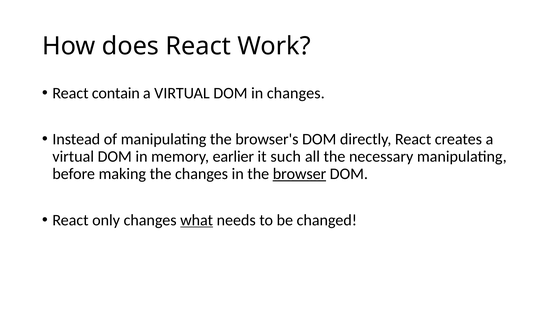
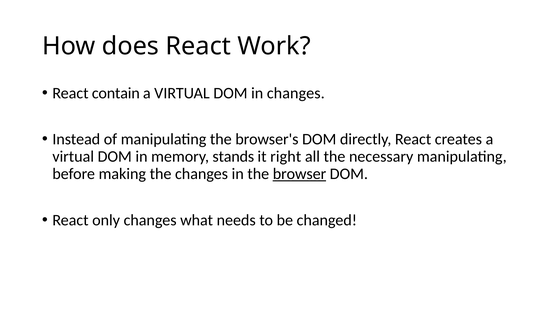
earlier: earlier -> stands (233, 157)
such: such -> right (286, 157)
what underline: present -> none (197, 220)
